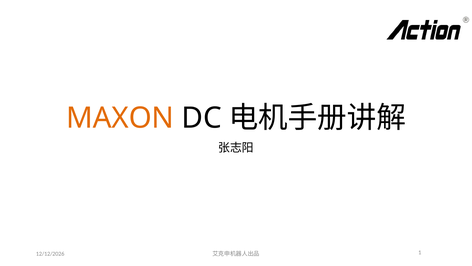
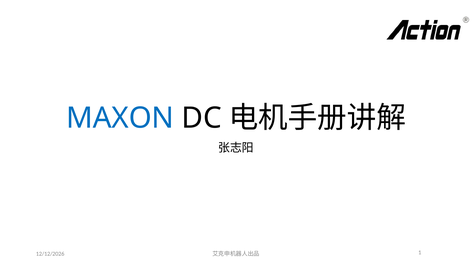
MAXON colour: orange -> blue (120, 118)
